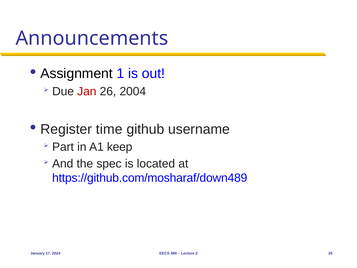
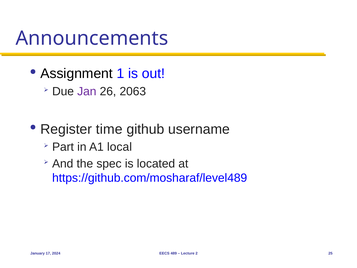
Jan colour: red -> purple (87, 91)
2004: 2004 -> 2063 (133, 91)
keep: keep -> local (120, 147)
https://github.com/mosharaf/down489: https://github.com/mosharaf/down489 -> https://github.com/mosharaf/level489 (150, 178)
